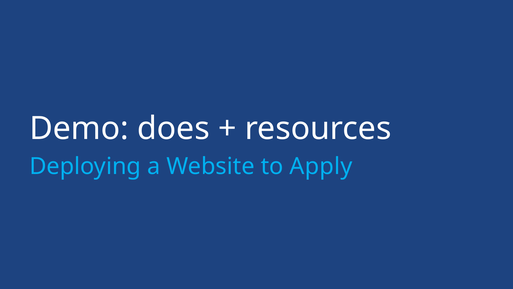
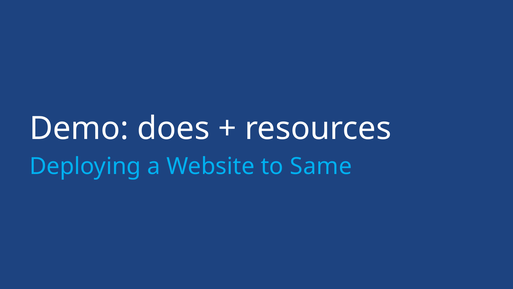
Apply: Apply -> Same (321, 166)
